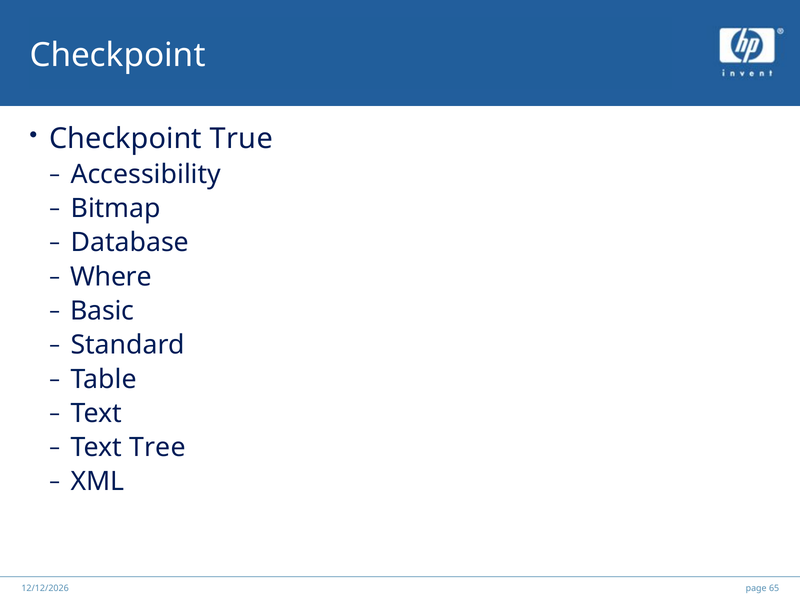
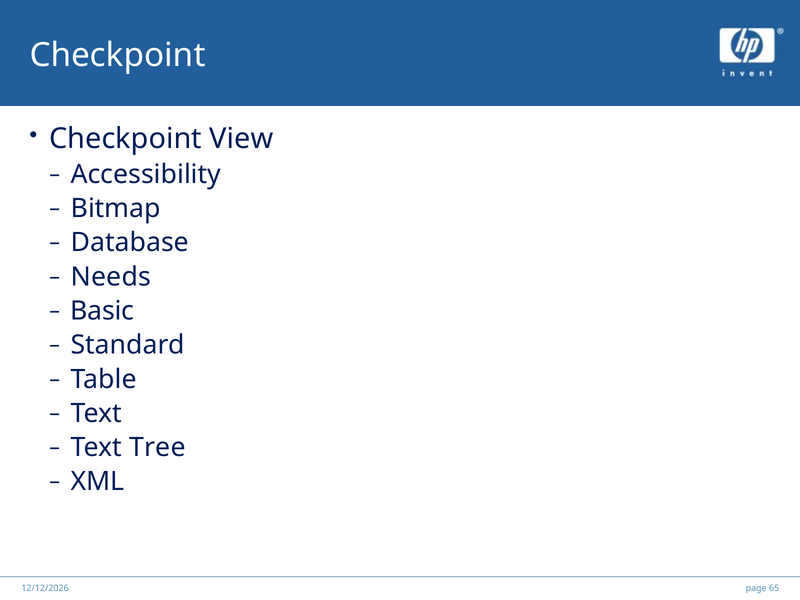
True: True -> View (241, 139)
Where: Where -> Needs (111, 277)
